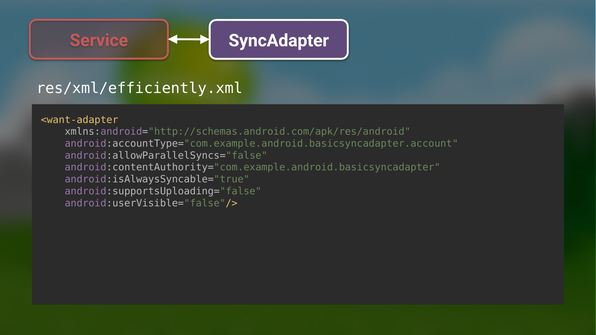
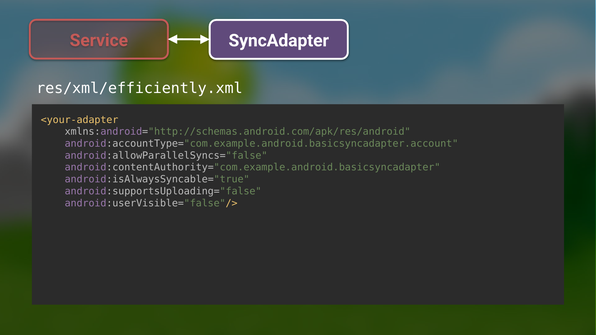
<want-adapter: <want-adapter -> <your-adapter (80, 120)
